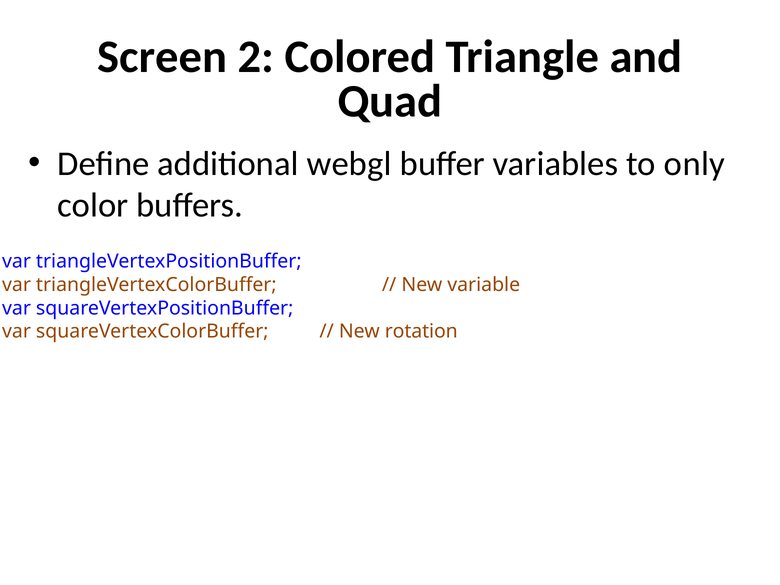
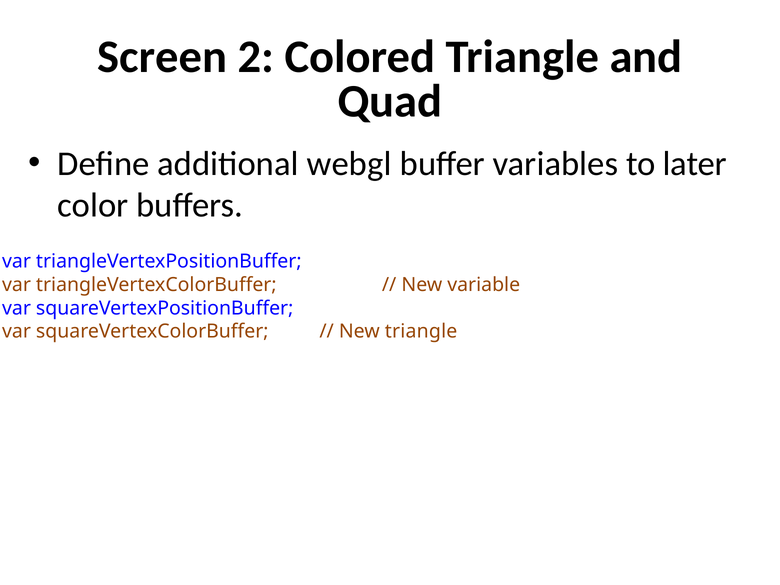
only: only -> later (695, 164)
New rotation: rotation -> triangle (421, 332)
